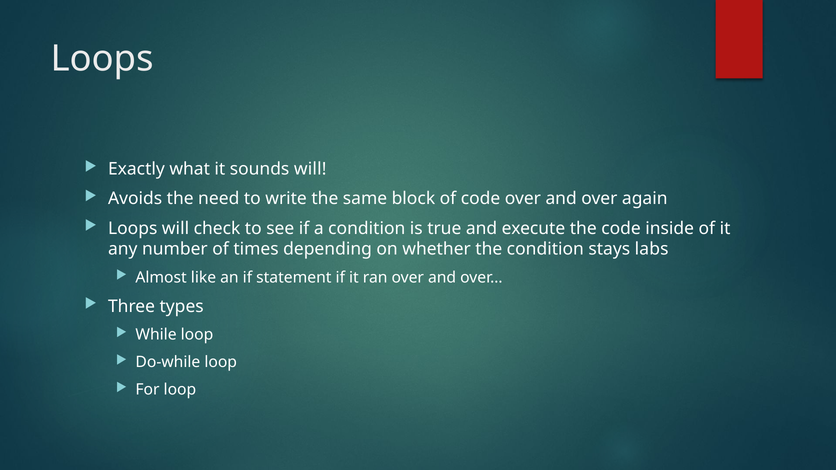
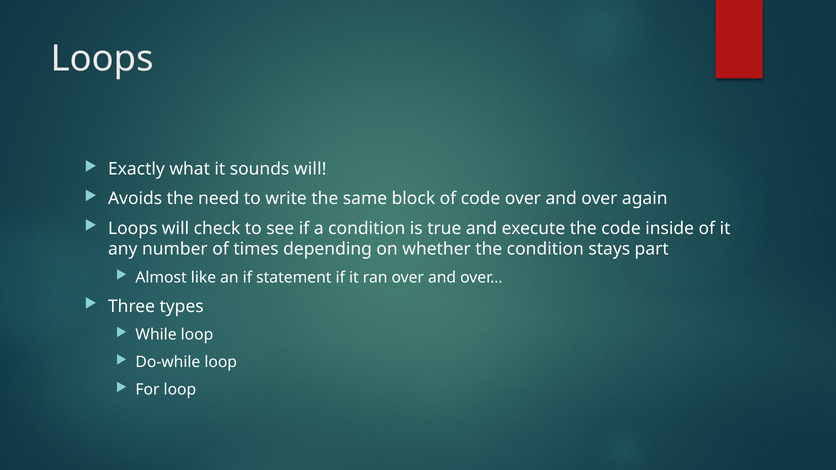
labs: labs -> part (652, 249)
